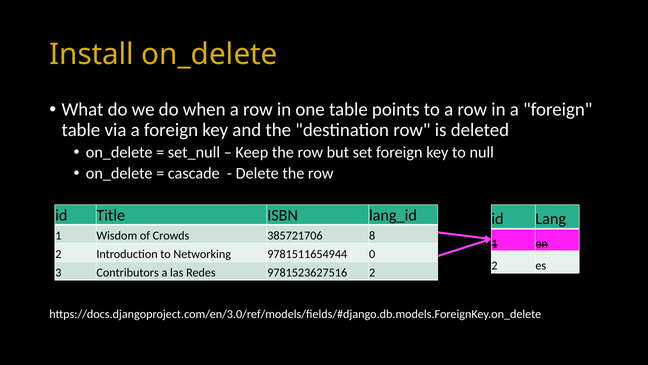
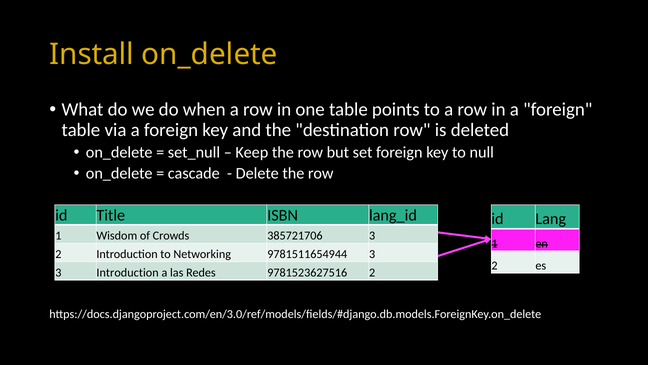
385721706 8: 8 -> 3 (372, 236)
9781511654944 0: 0 -> 3 (372, 254)
3 Contributors: Contributors -> Introduction (128, 272)
